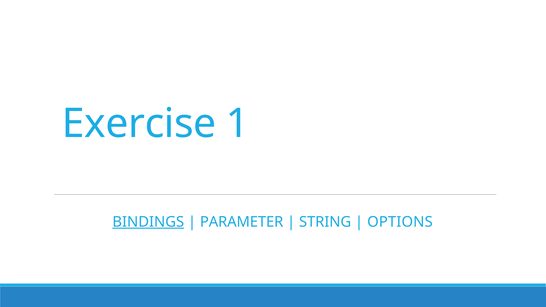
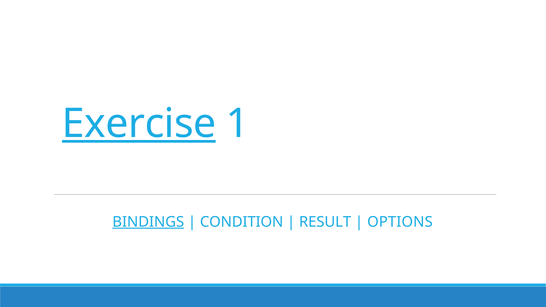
Exercise underline: none -> present (139, 124)
PARAMETER: PARAMETER -> CONDITION (242, 222)
STRING: STRING -> RESULT (325, 222)
